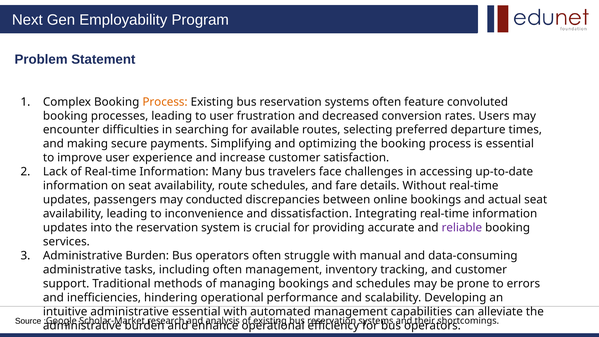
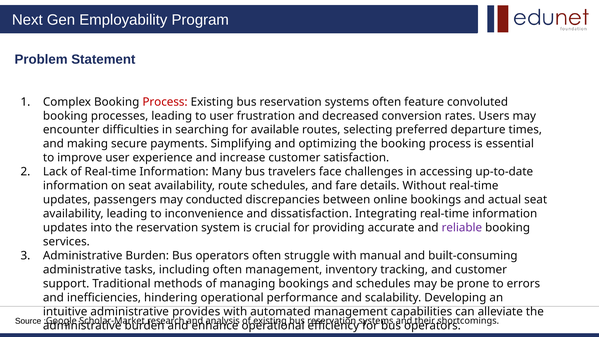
Process colour: orange -> red (165, 102)
data-consuming: data-consuming -> built-consuming (473, 256)
administrative essential: essential -> provides (196, 312)
